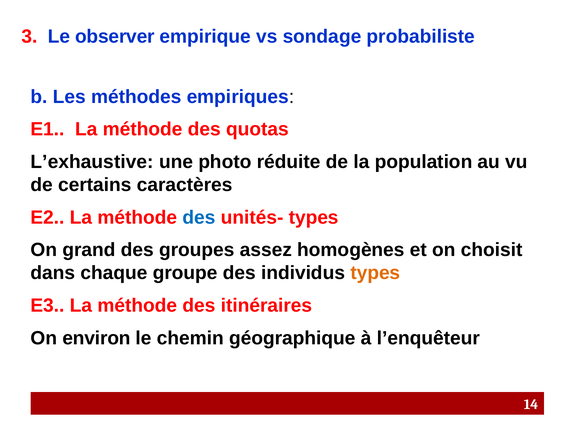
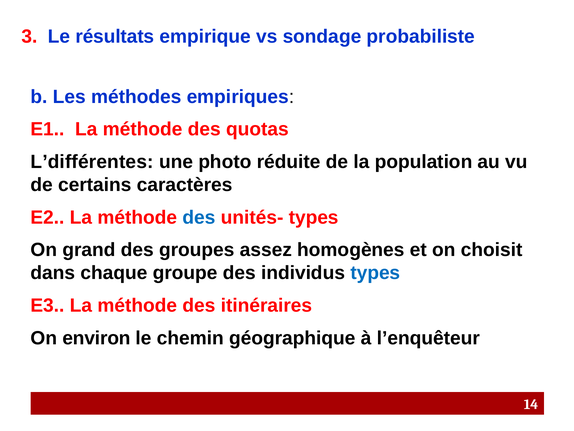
observer: observer -> résultats (115, 37)
L’exhaustive: L’exhaustive -> L’différentes (92, 162)
types colour: orange -> blue (375, 273)
